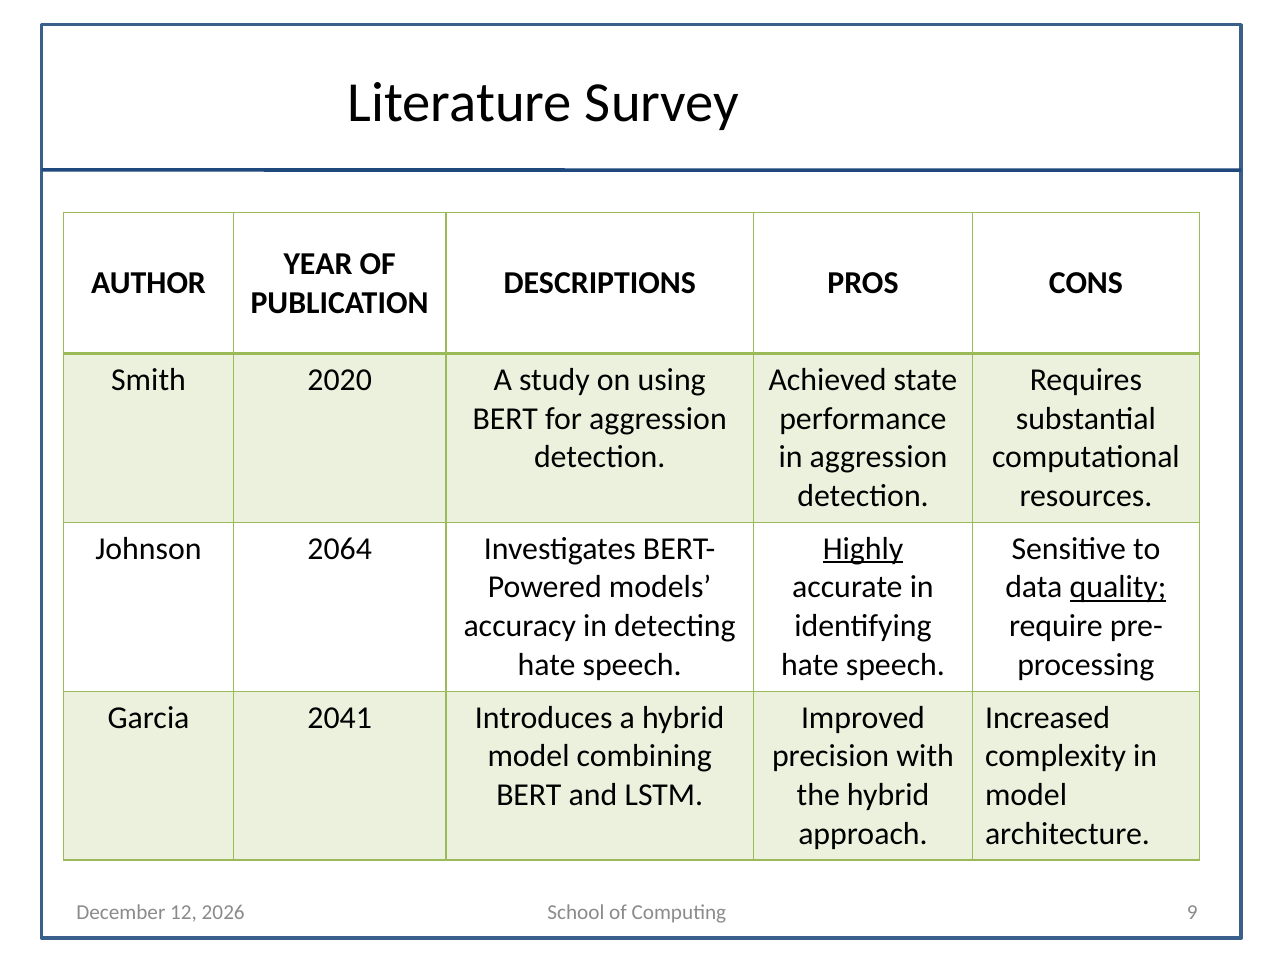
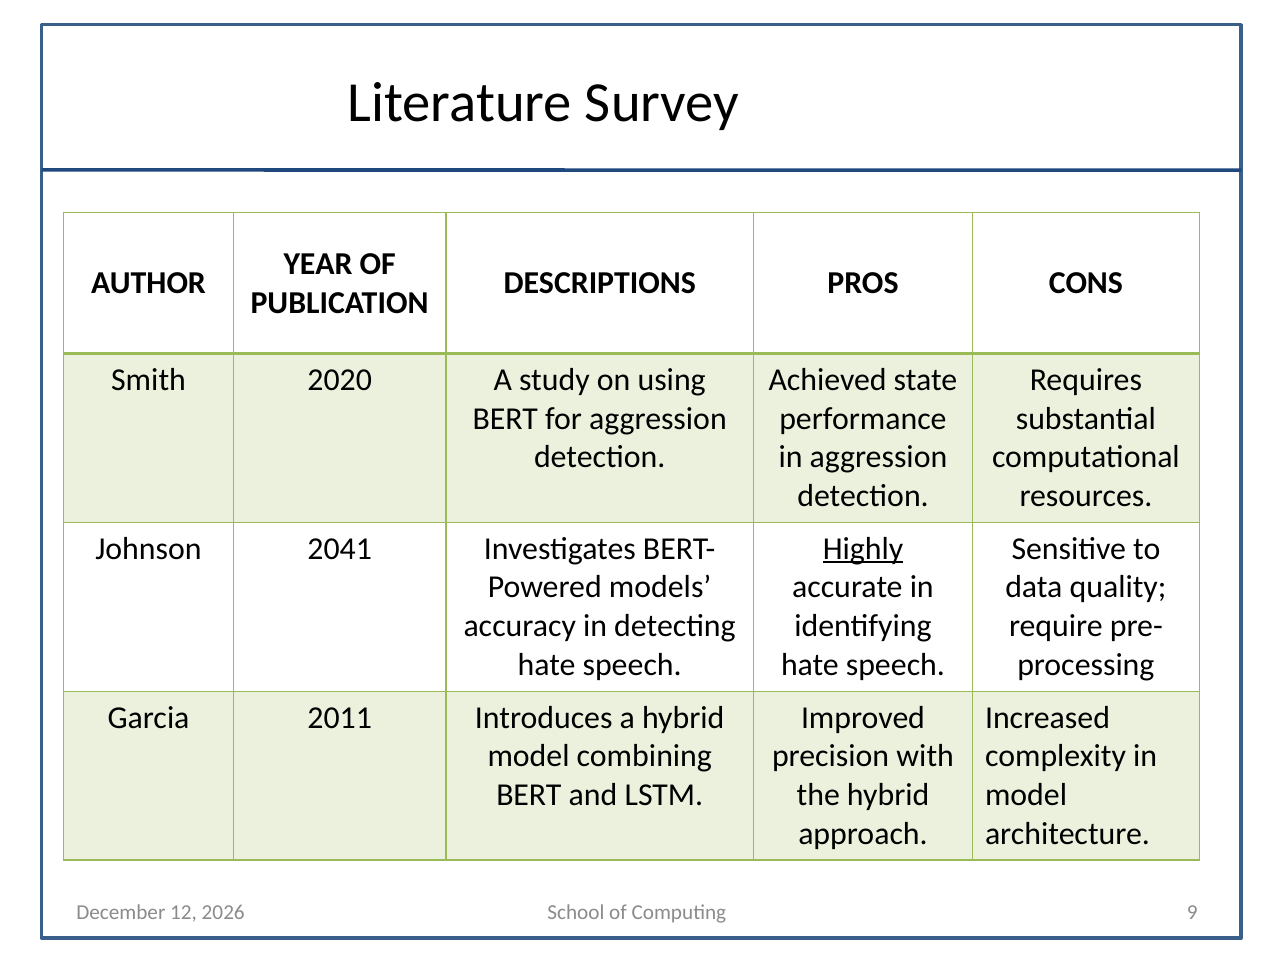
2064: 2064 -> 2041 (340, 548)
quality underline: present -> none (1118, 587)
2041: 2041 -> 2011 (340, 717)
